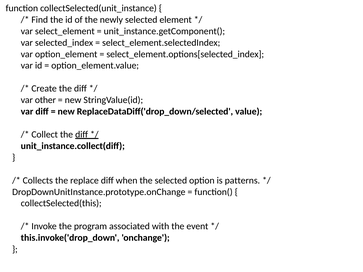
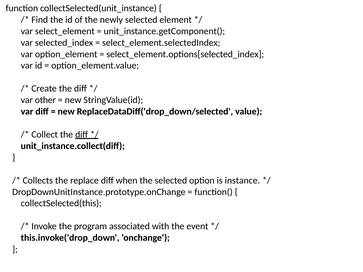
patterns: patterns -> instance (242, 181)
